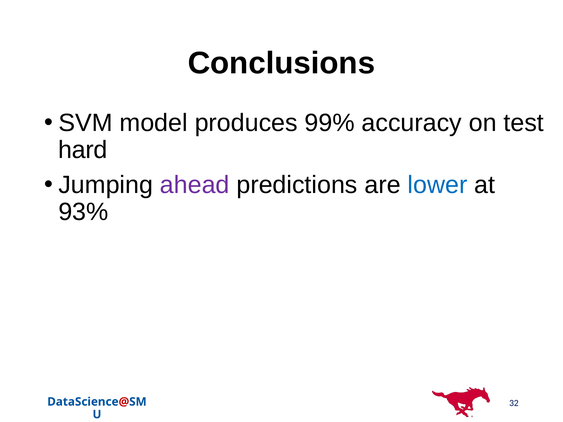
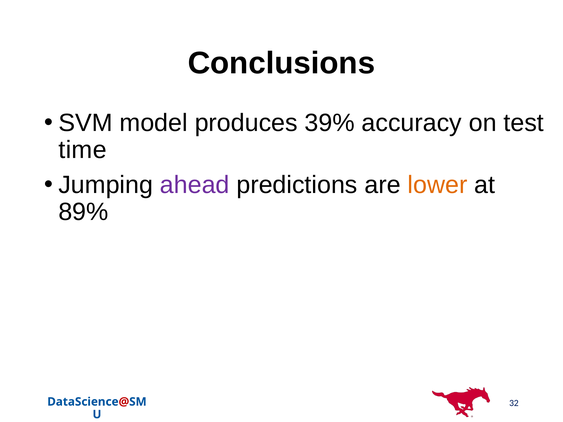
99%: 99% -> 39% (330, 123)
hard: hard -> time (83, 150)
lower colour: blue -> orange (437, 185)
93%: 93% -> 89% (83, 212)
